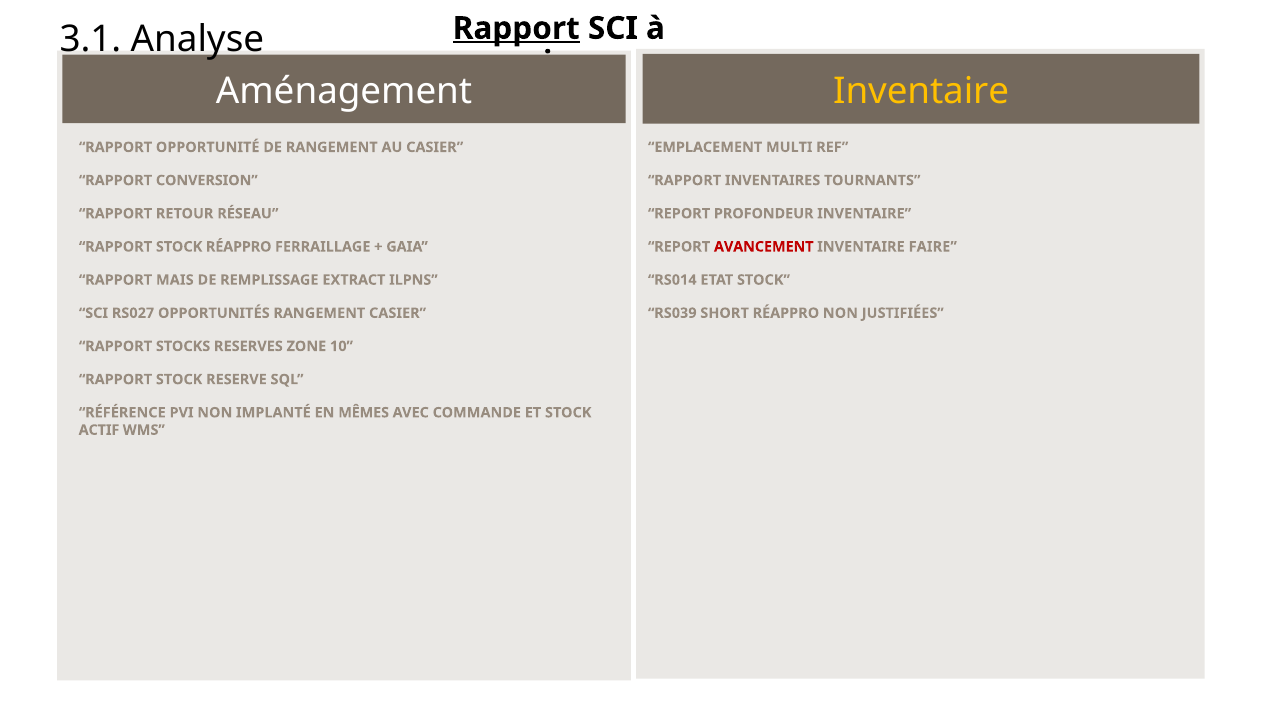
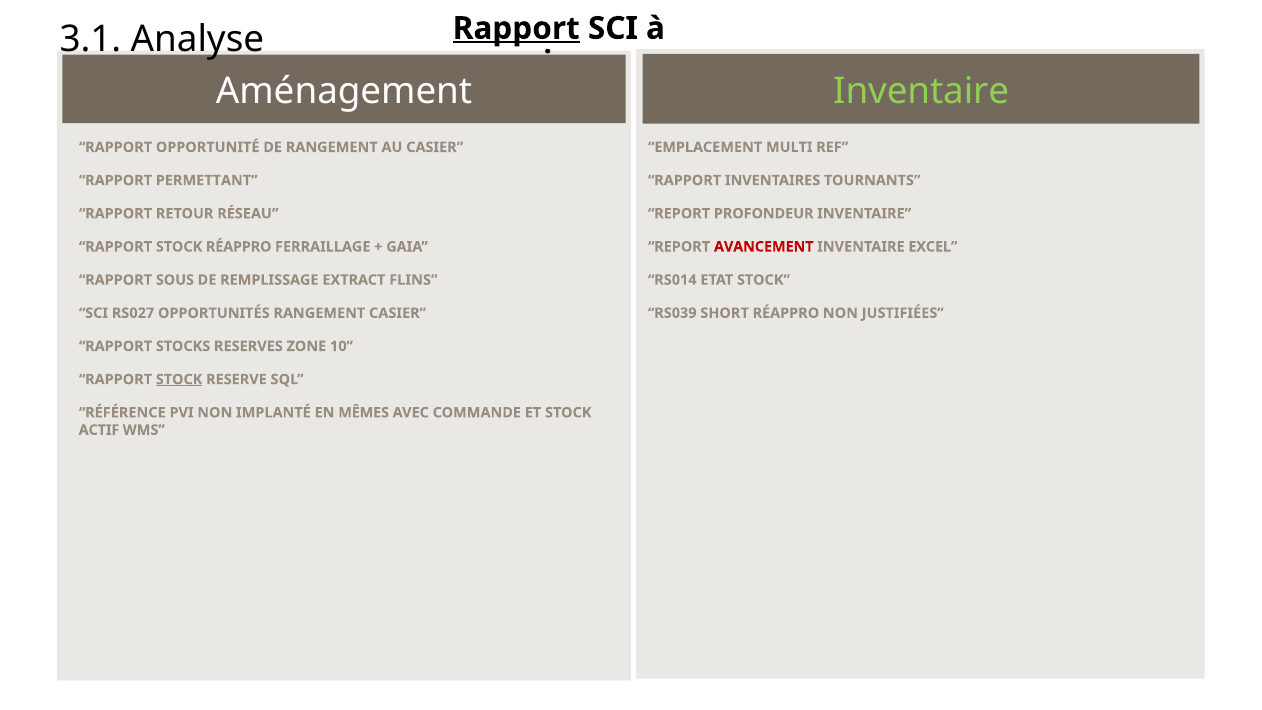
Inventaire colour: yellow -> light green (921, 91)
CONVERSION: CONVERSION -> PERMETTANT (207, 180)
FAIRE: FAIRE -> EXCEL (933, 247)
MAIS: MAIS -> SOUS (175, 280)
ILPNS: ILPNS -> FLINS (413, 280)
STOCK underline: none -> present (179, 379)
